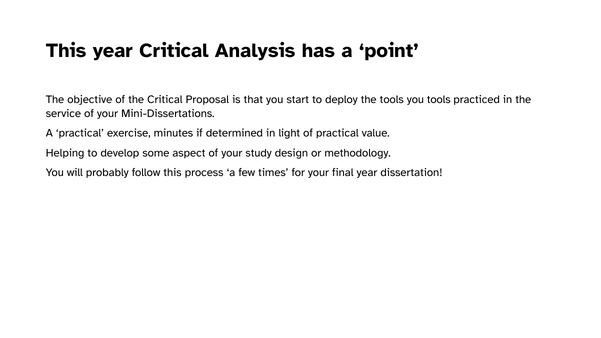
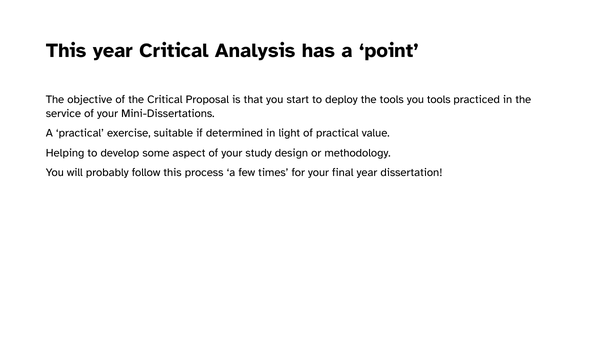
minutes: minutes -> suitable (173, 133)
